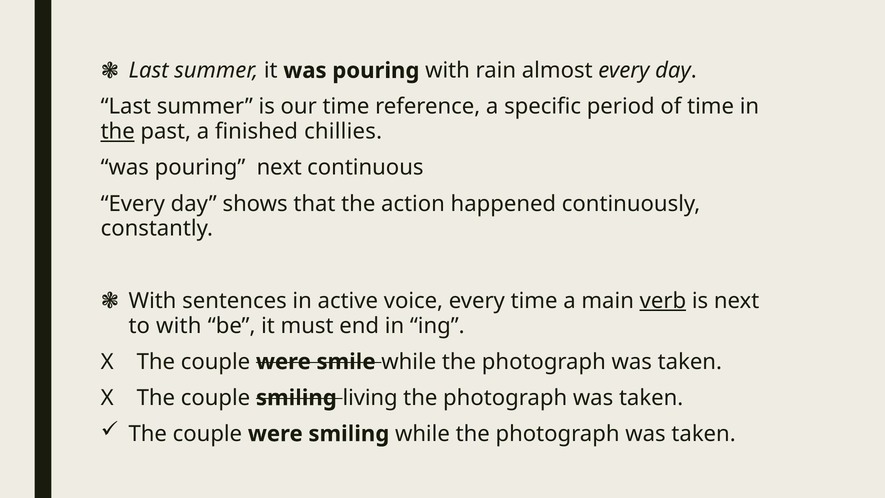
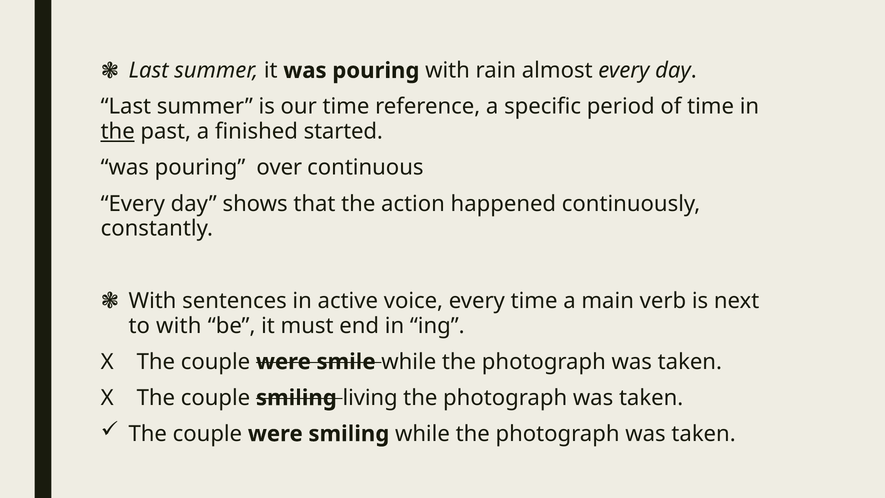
chillies: chillies -> started (343, 132)
pouring next: next -> over (279, 168)
verb underline: present -> none (663, 301)
